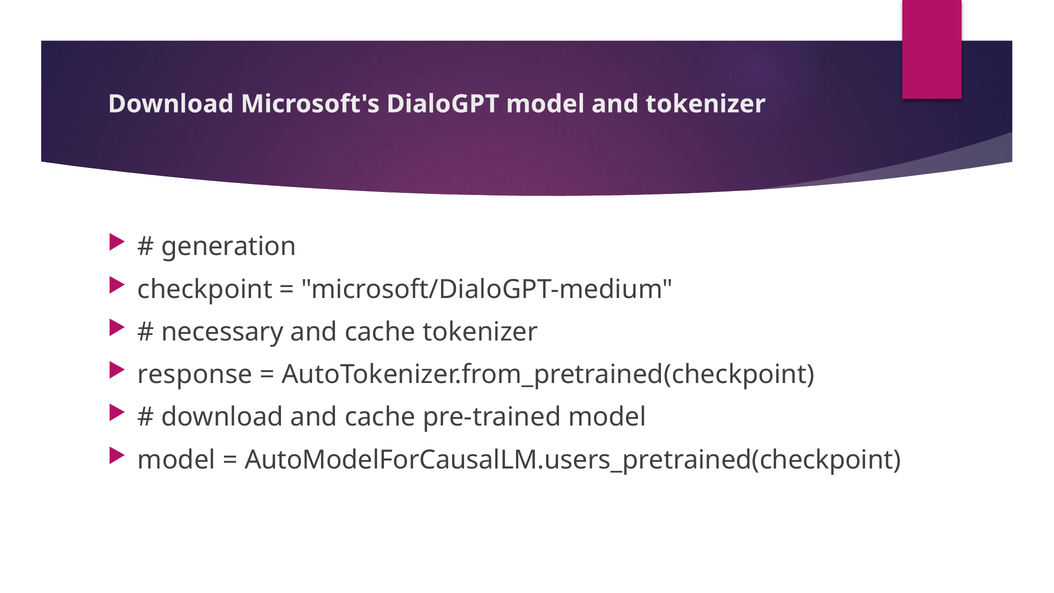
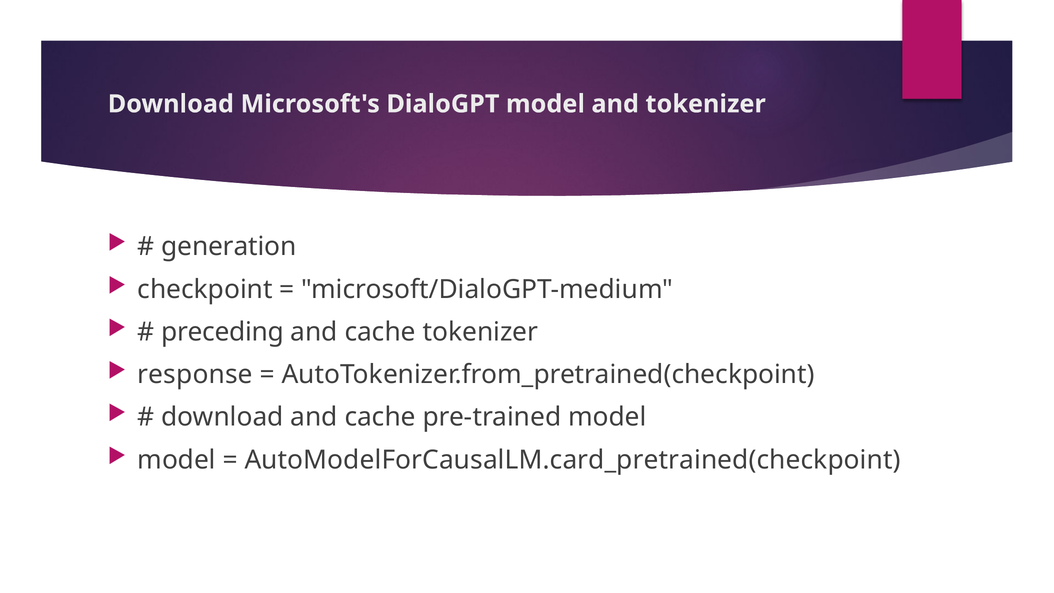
necessary: necessary -> preceding (223, 332)
AutoModelForCausalLM.users_pretrained(checkpoint: AutoModelForCausalLM.users_pretrained(checkpoint -> AutoModelForCausalLM.card_pretrained(checkpoint (573, 460)
